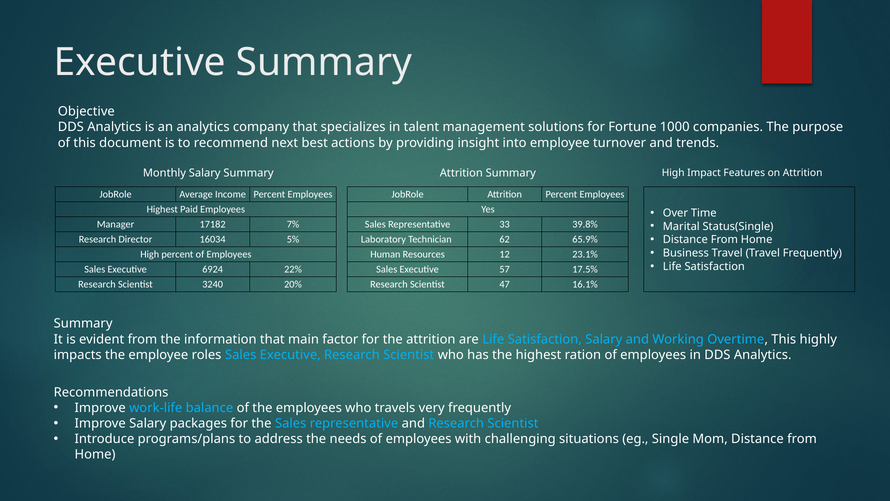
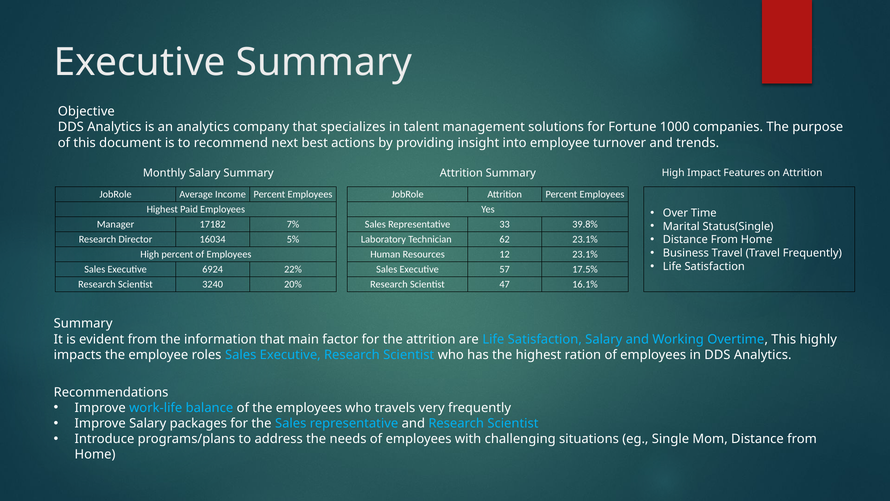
62 65.9%: 65.9% -> 23.1% (585, 239)
